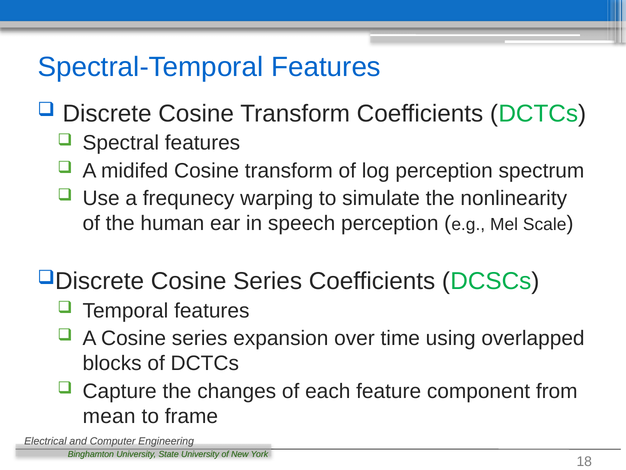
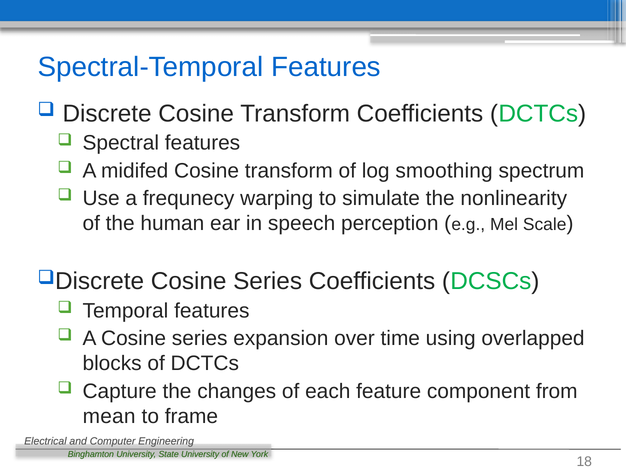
log perception: perception -> smoothing (444, 171)
